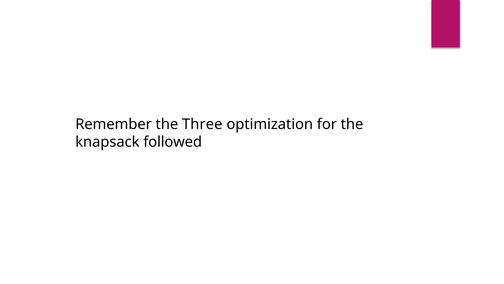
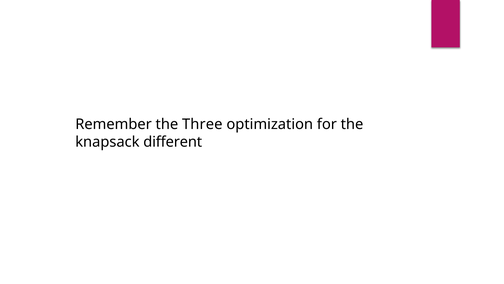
followed: followed -> different (173, 142)
